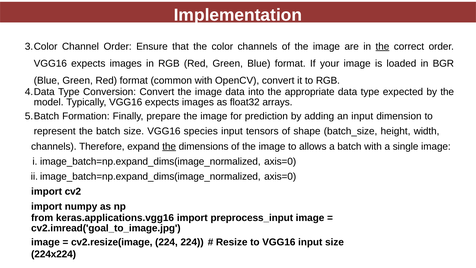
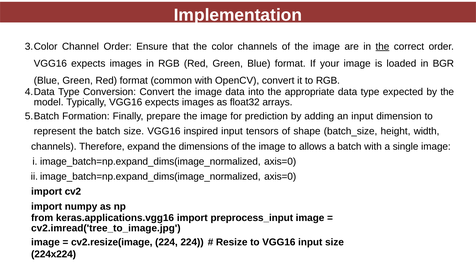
species: species -> inspired (201, 131)
the underline: present -> none (169, 146)
cv2.imread('goal_to_image.jpg: cv2.imread('goal_to_image.jpg -> cv2.imread('tree_to_image.jpg (106, 228)
